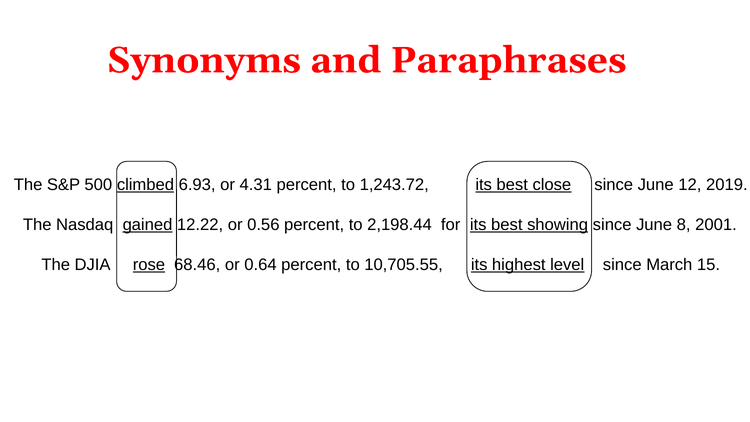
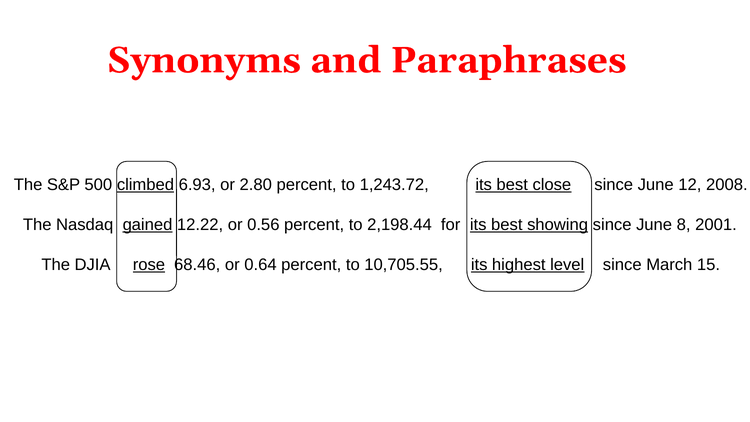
4.31: 4.31 -> 2.80 (256, 185)
2019: 2019 -> 2008 (727, 185)
